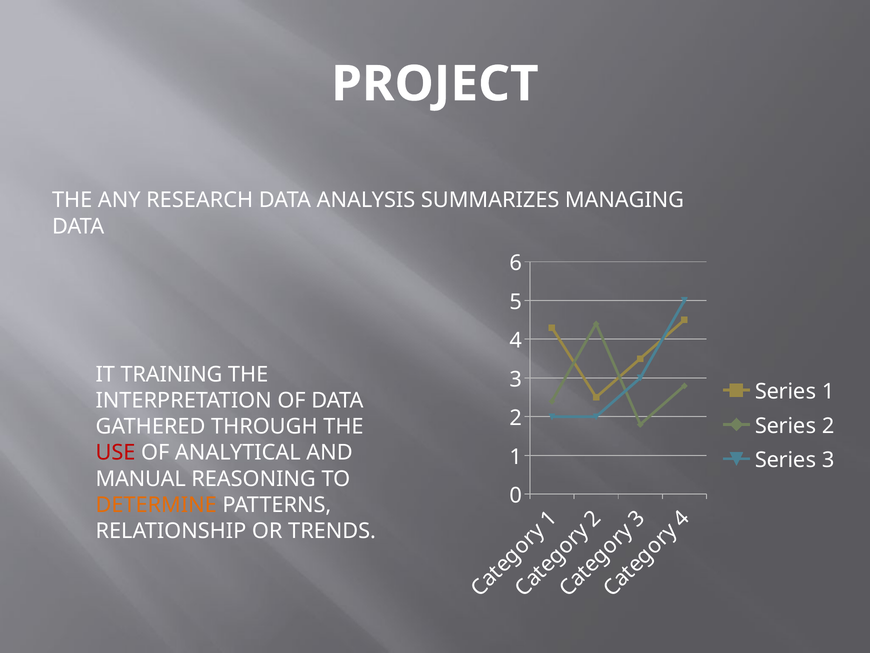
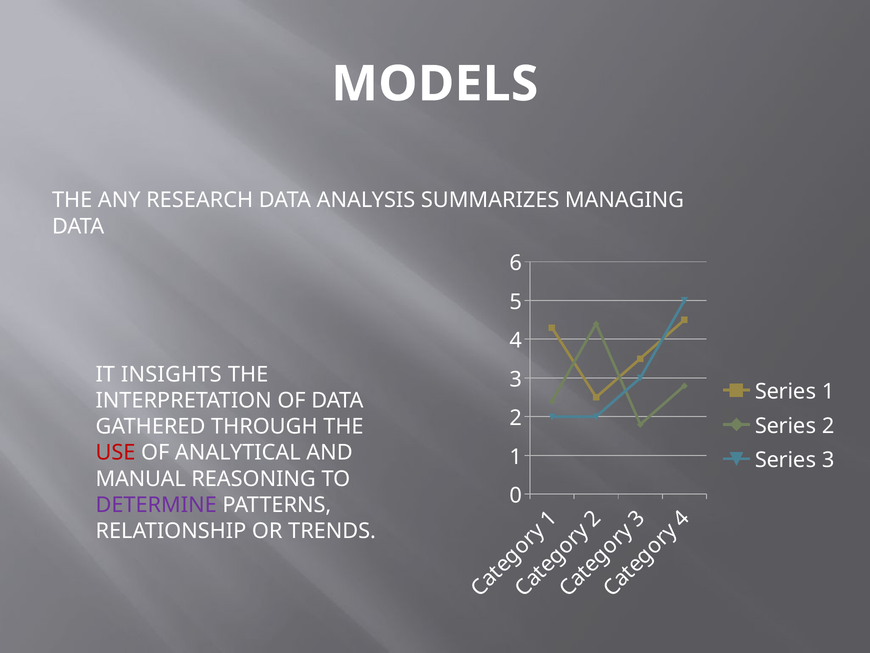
PROJECT: PROJECT -> MODELS (435, 84)
TRAINING: TRAINING -> INSIGHTS (171, 374)
DETERMINE colour: orange -> purple (156, 505)
